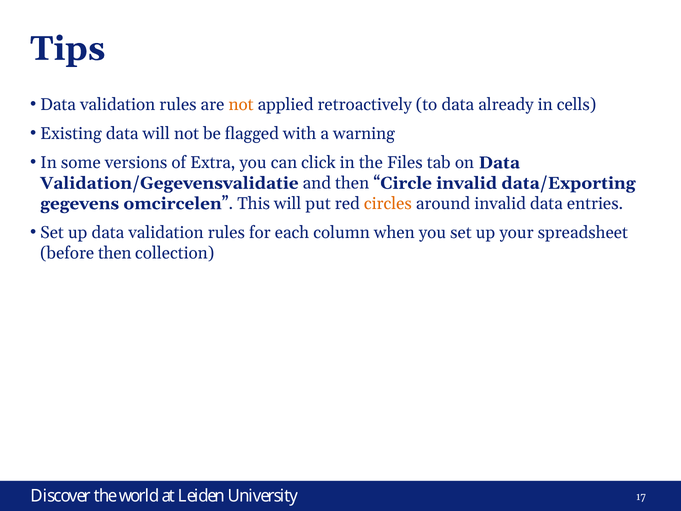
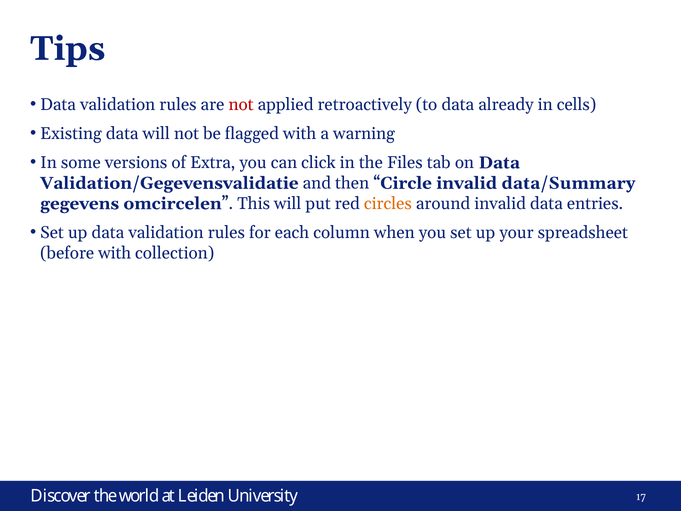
not colour: orange -> red (241, 105)
data/Exporting: data/Exporting -> data/Summary (568, 183)
before then: then -> with (115, 253)
